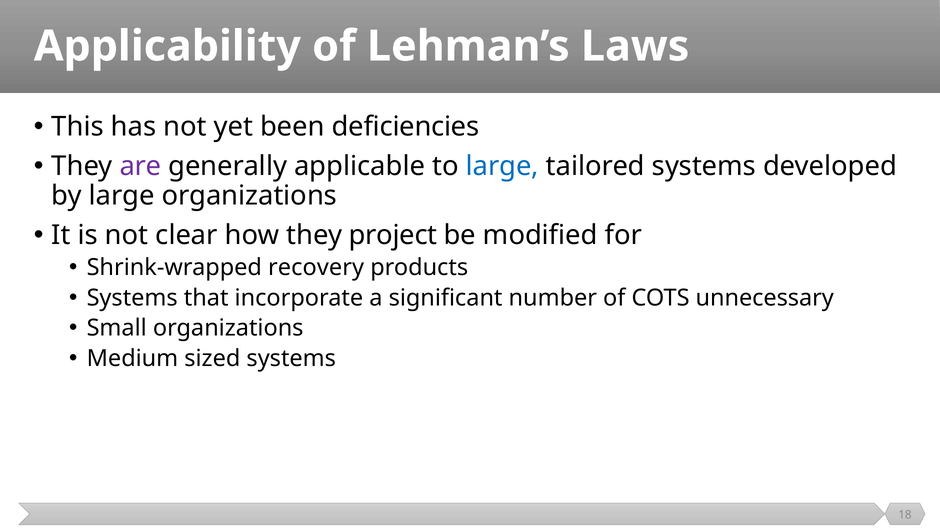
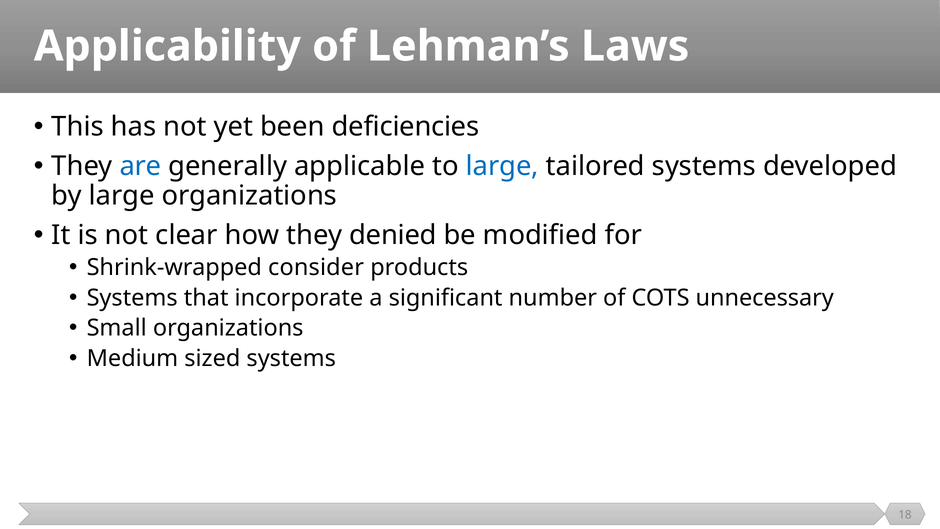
are colour: purple -> blue (140, 166)
project: project -> denied (393, 235)
recovery: recovery -> consider (316, 267)
